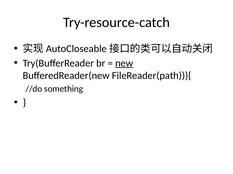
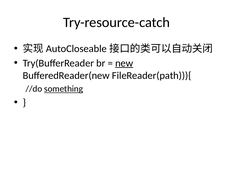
something underline: none -> present (64, 89)
